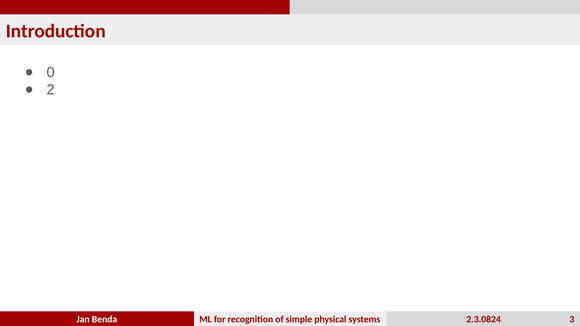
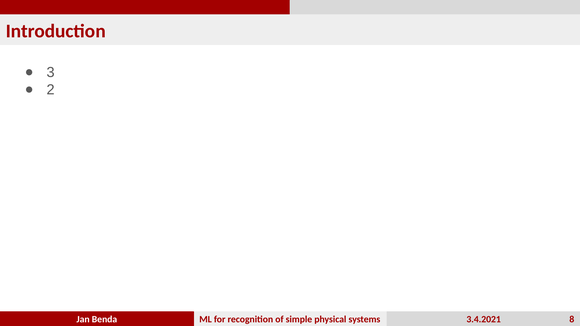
0: 0 -> 3 (51, 72)
2.3.0824: 2.3.0824 -> 3.4.2021 (484, 320)
3: 3 -> 8 (572, 320)
